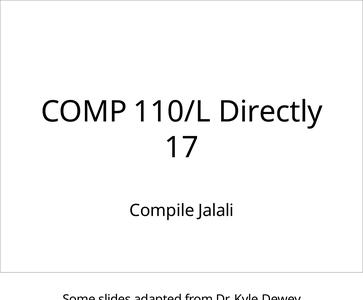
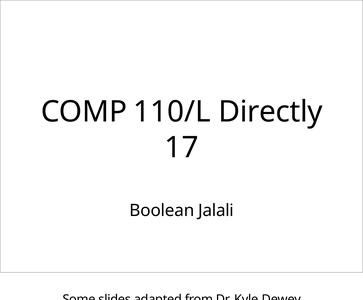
Compile: Compile -> Boolean (162, 210)
